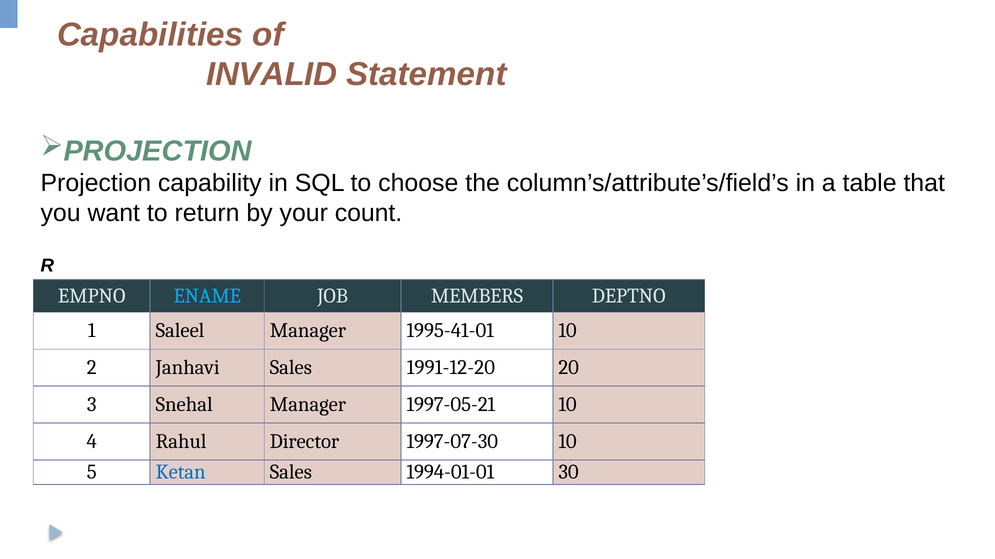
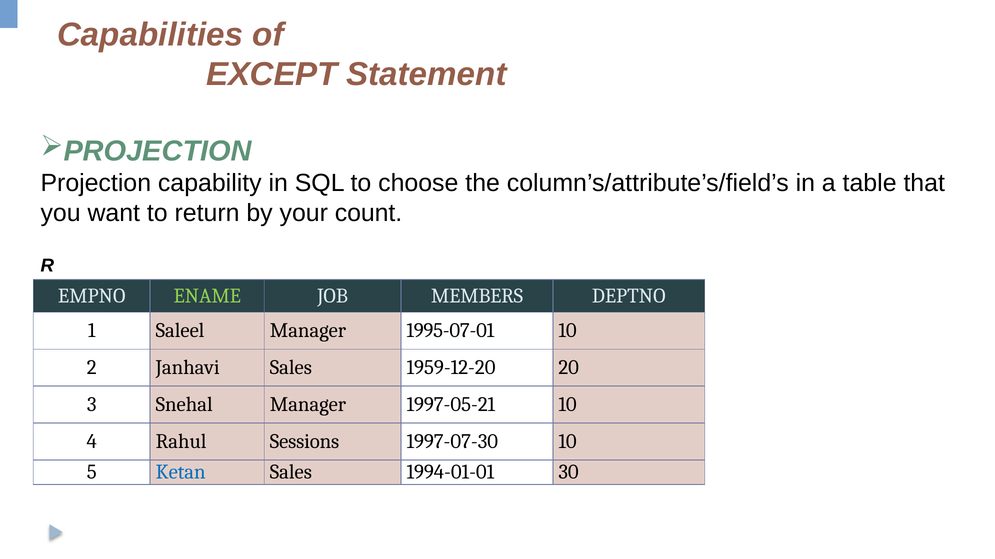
INVALID: INVALID -> EXCEPT (272, 75)
ENAME colour: light blue -> light green (207, 296)
1995-41-01: 1995-41-01 -> 1995-07-01 (450, 331)
1991-12-20: 1991-12-20 -> 1959-12-20 (451, 368)
Director: Director -> Sessions (305, 442)
